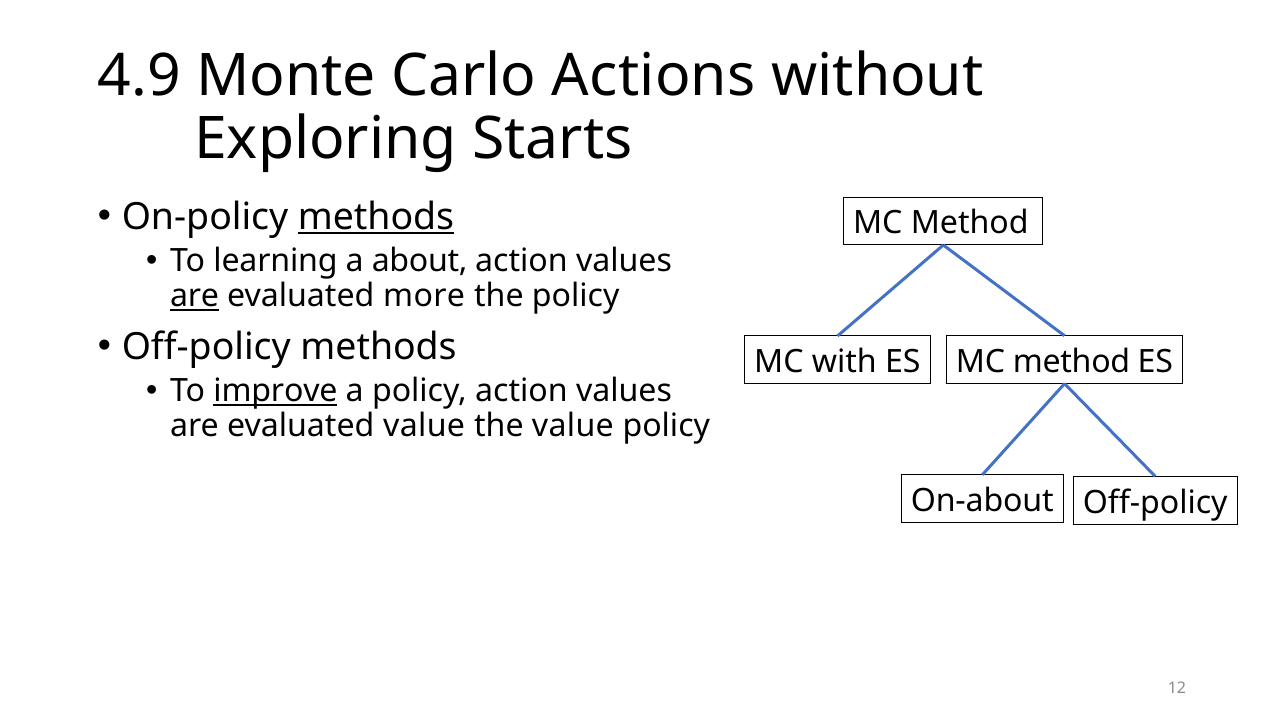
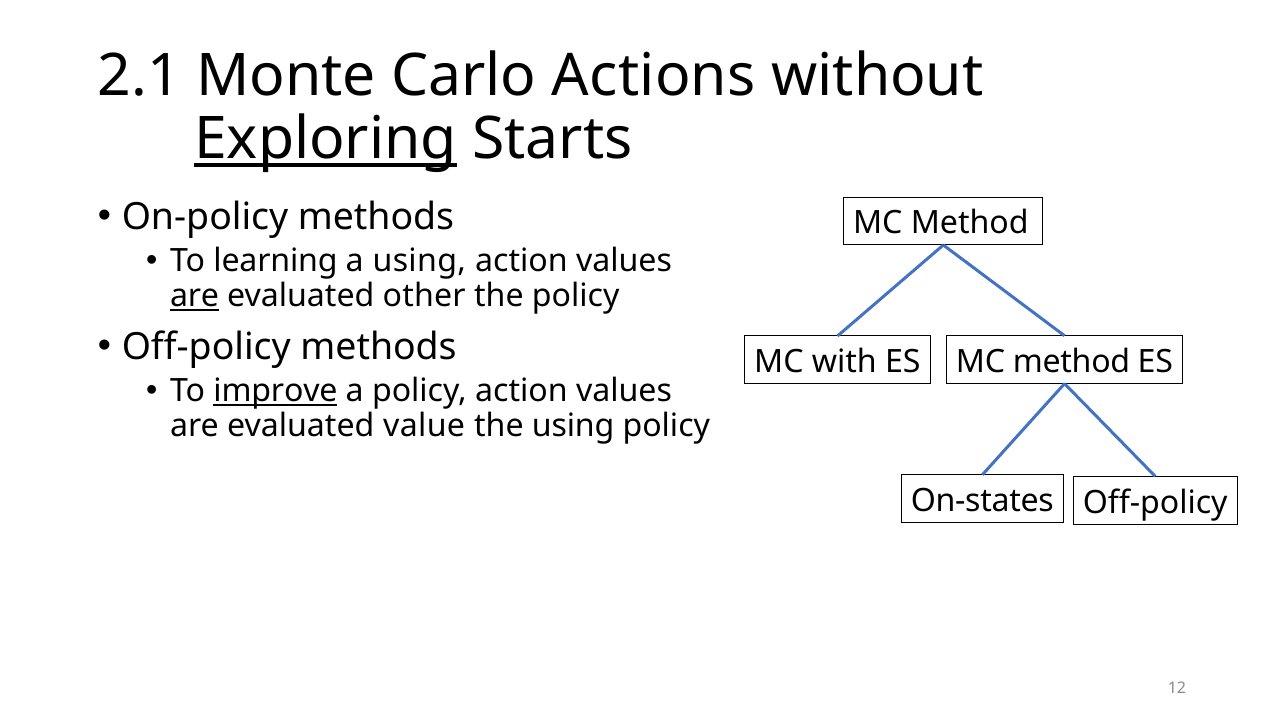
4.9: 4.9 -> 2.1 (139, 76)
Exploring underline: none -> present (326, 140)
methods underline: present -> none (376, 217)
a about: about -> using (419, 261)
more: more -> other (424, 296)
the value: value -> using (573, 426)
On-about: On-about -> On-states (982, 501)
